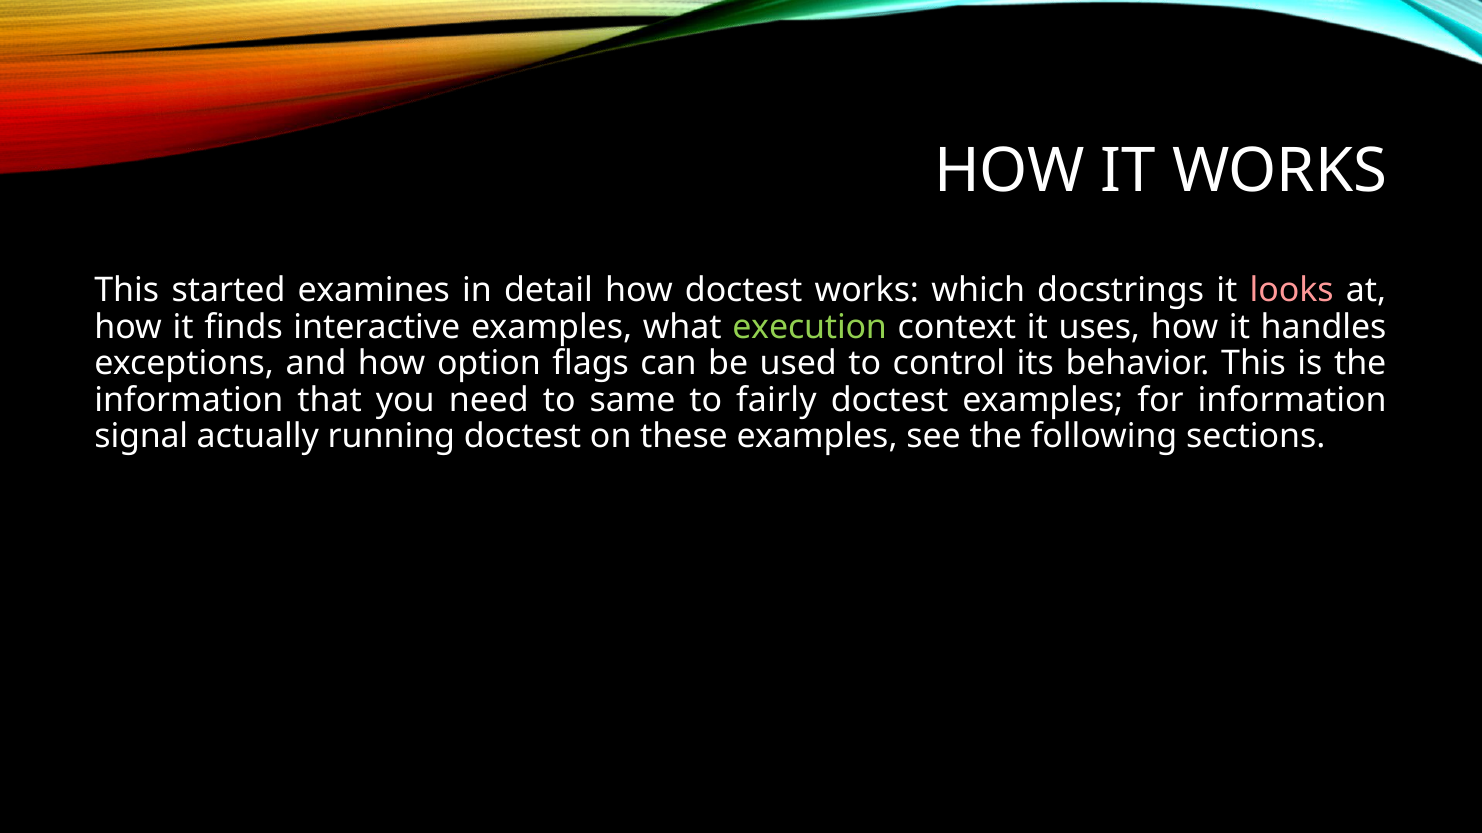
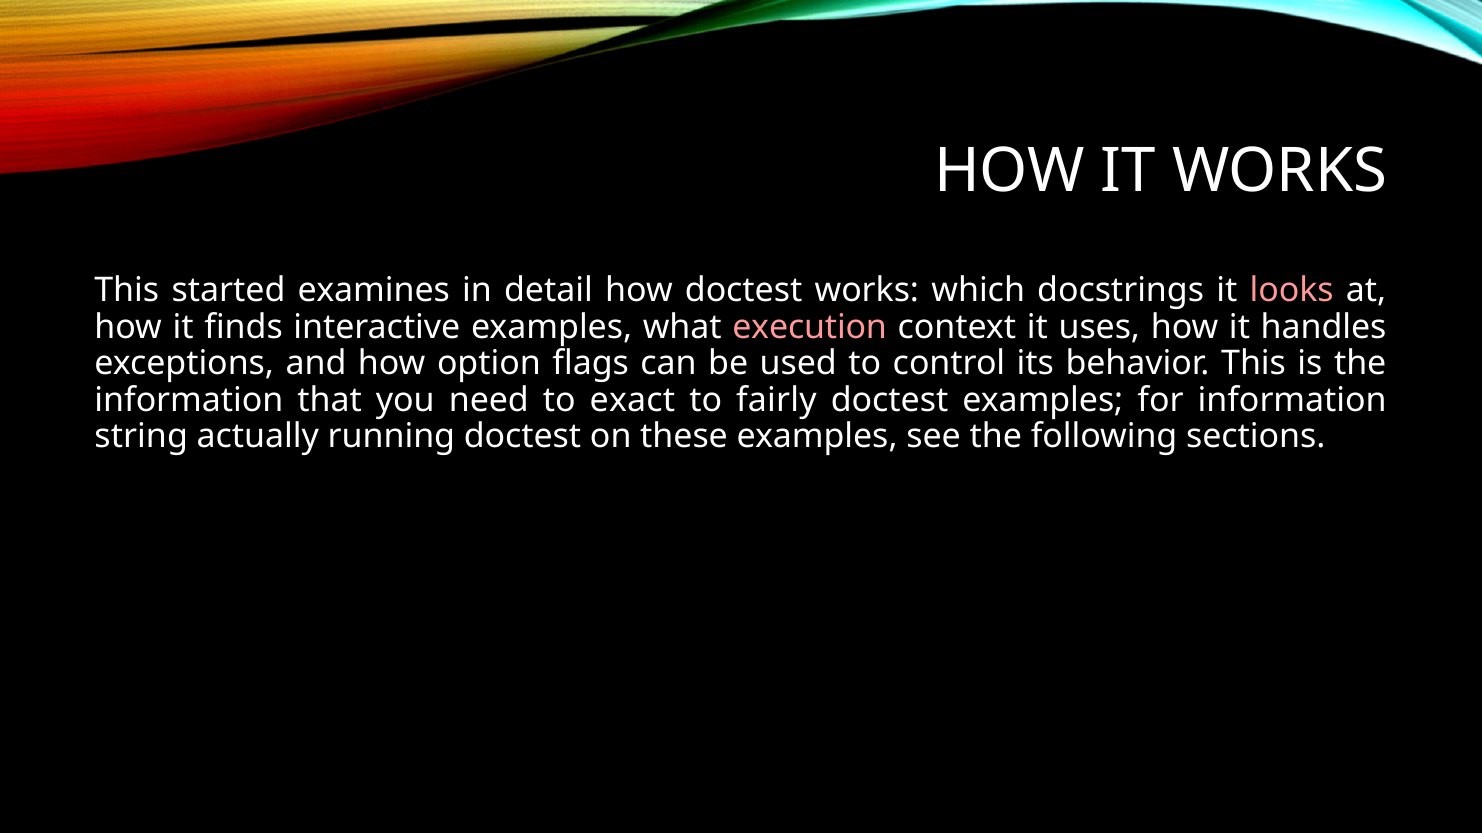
execution colour: light green -> pink (810, 327)
same: same -> exact (632, 400)
signal: signal -> string (141, 437)
